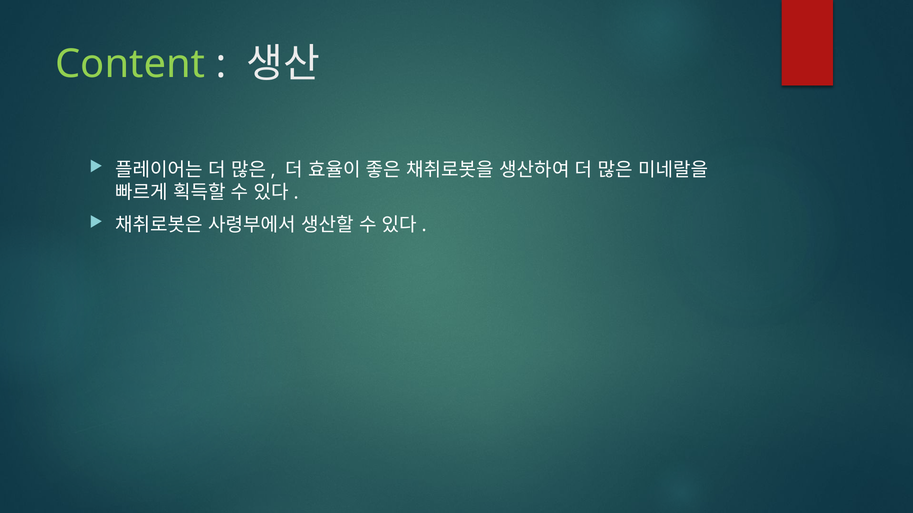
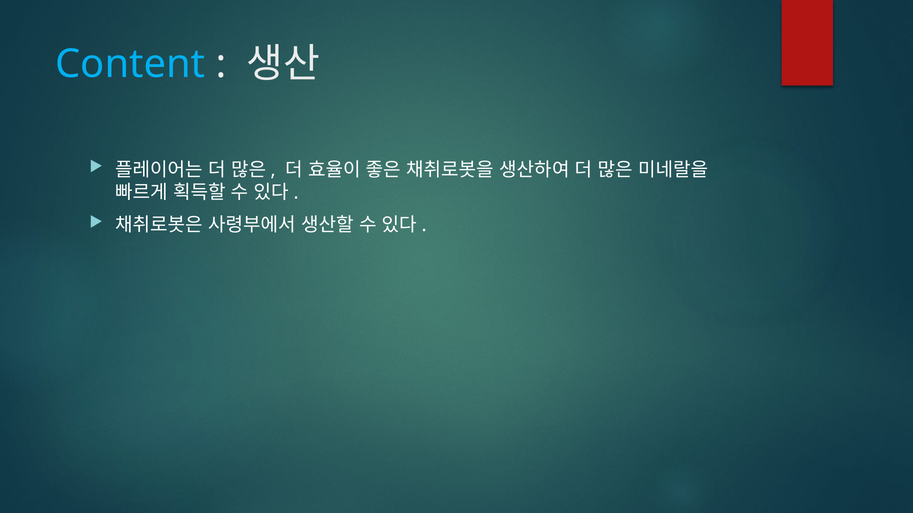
Content colour: light green -> light blue (130, 64)
